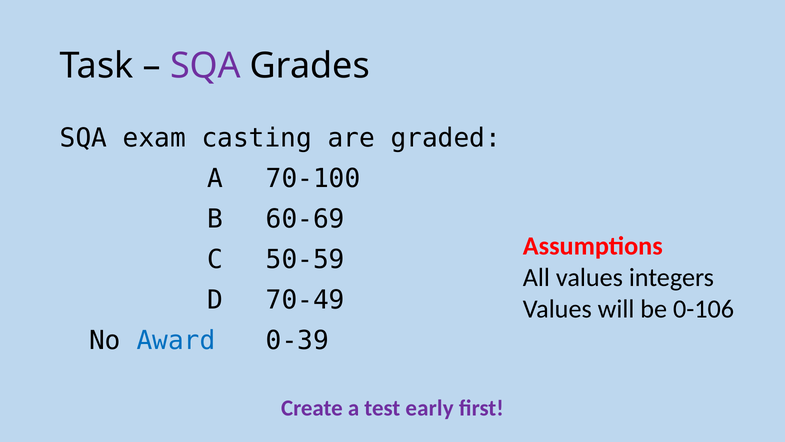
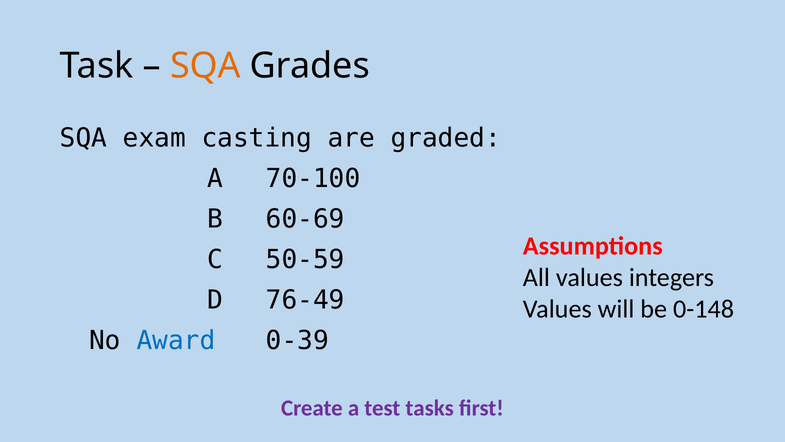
SQA colour: purple -> orange (205, 66)
70-49: 70-49 -> 76-49 (305, 300)
0-106: 0-106 -> 0-148 (704, 309)
early: early -> tasks (430, 408)
